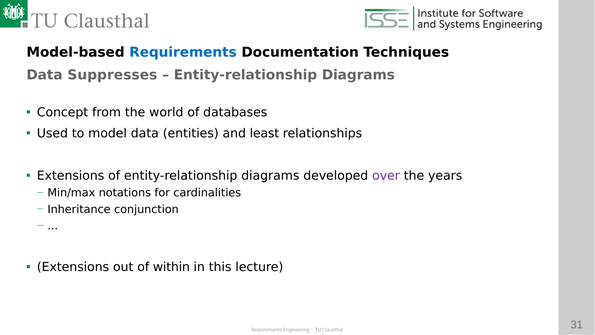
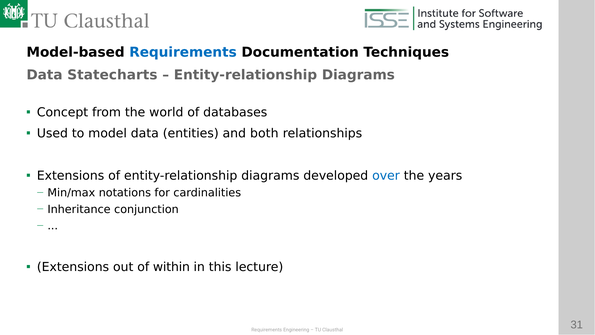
Suppresses: Suppresses -> Statecharts (112, 75)
least: least -> both (264, 133)
over colour: purple -> blue (386, 176)
